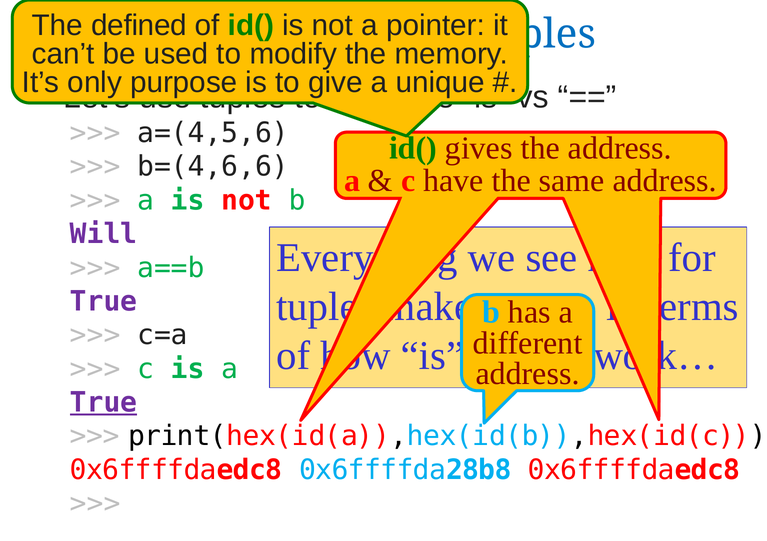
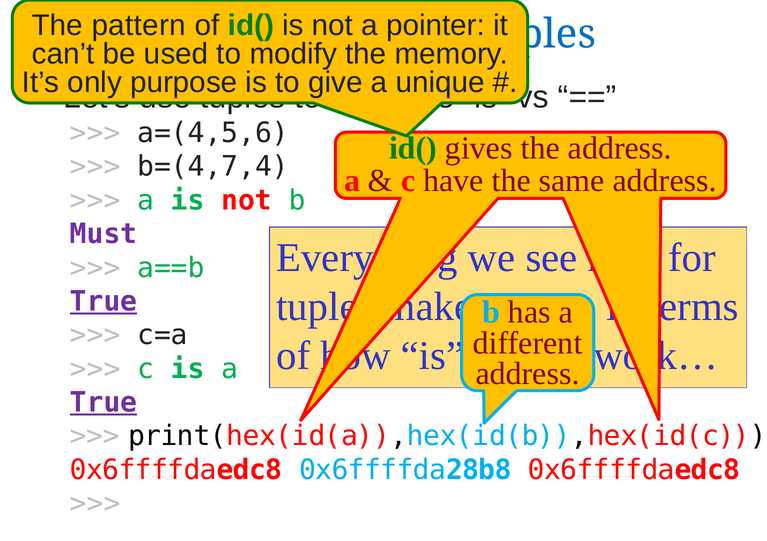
defined: defined -> pattern (139, 25)
b=(4,6,6: b=(4,6,6 -> b=(4,7,4 (213, 167)
Will: Will -> Must (104, 234)
True underline: none -> present (104, 301)
